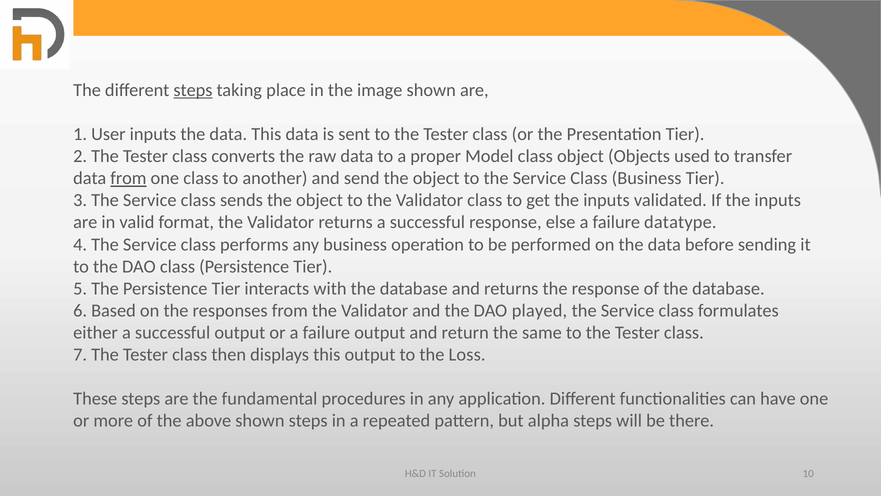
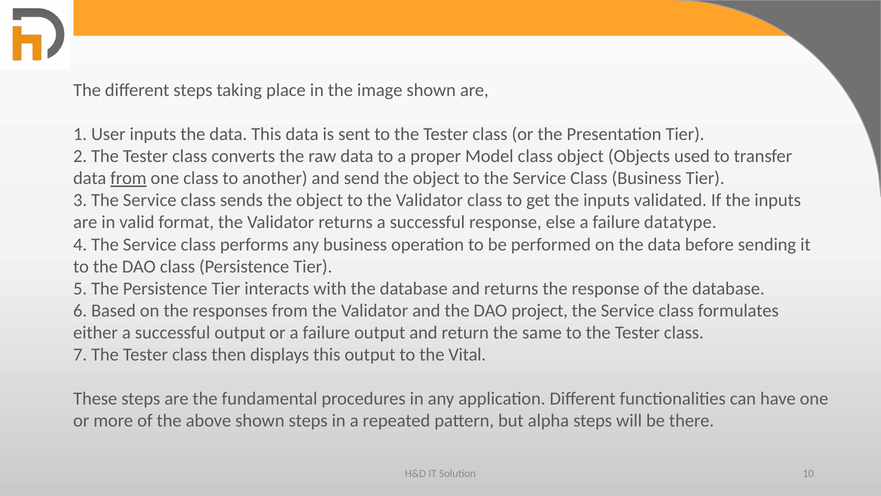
steps underline: present -> none (193, 90)
played: played -> project (540, 310)
Loss: Loss -> Vital (467, 354)
